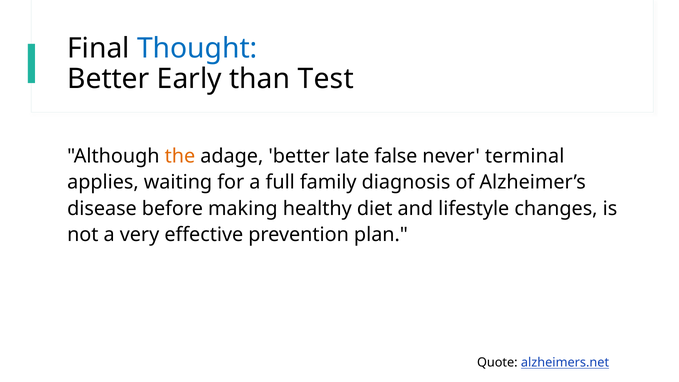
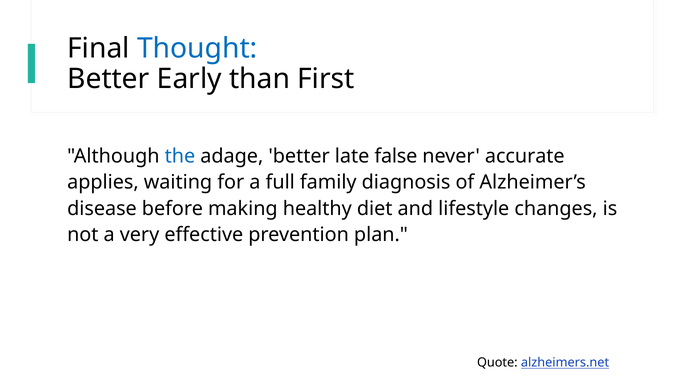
Test: Test -> First (326, 79)
the colour: orange -> blue (180, 156)
terminal: terminal -> accurate (525, 156)
